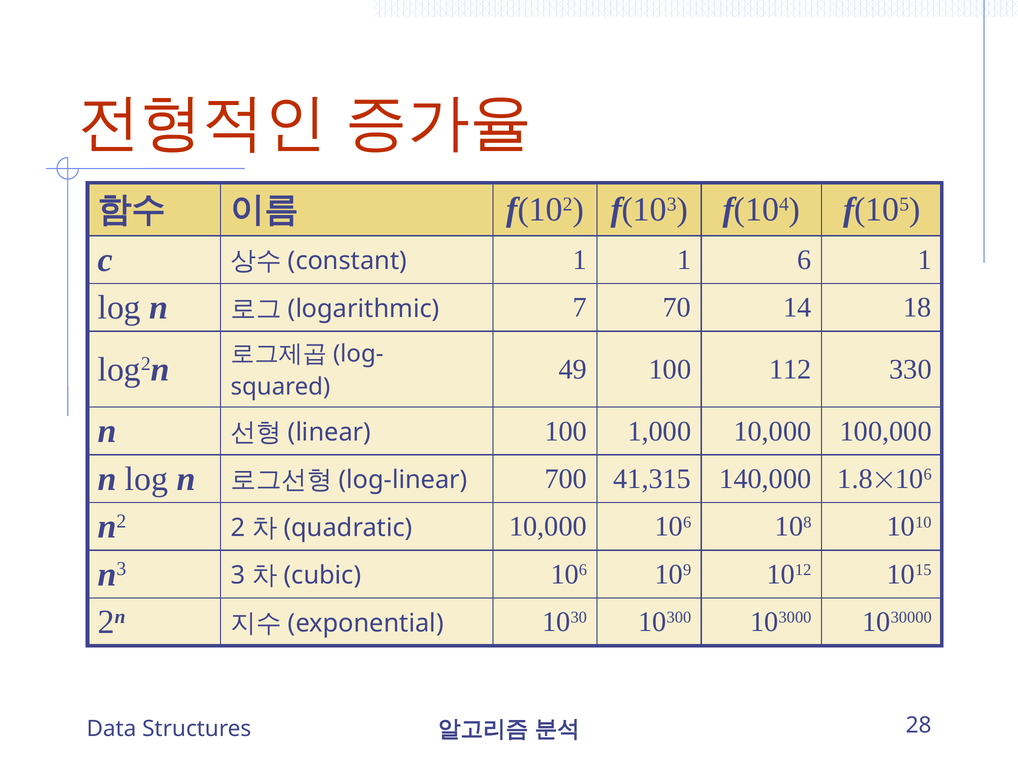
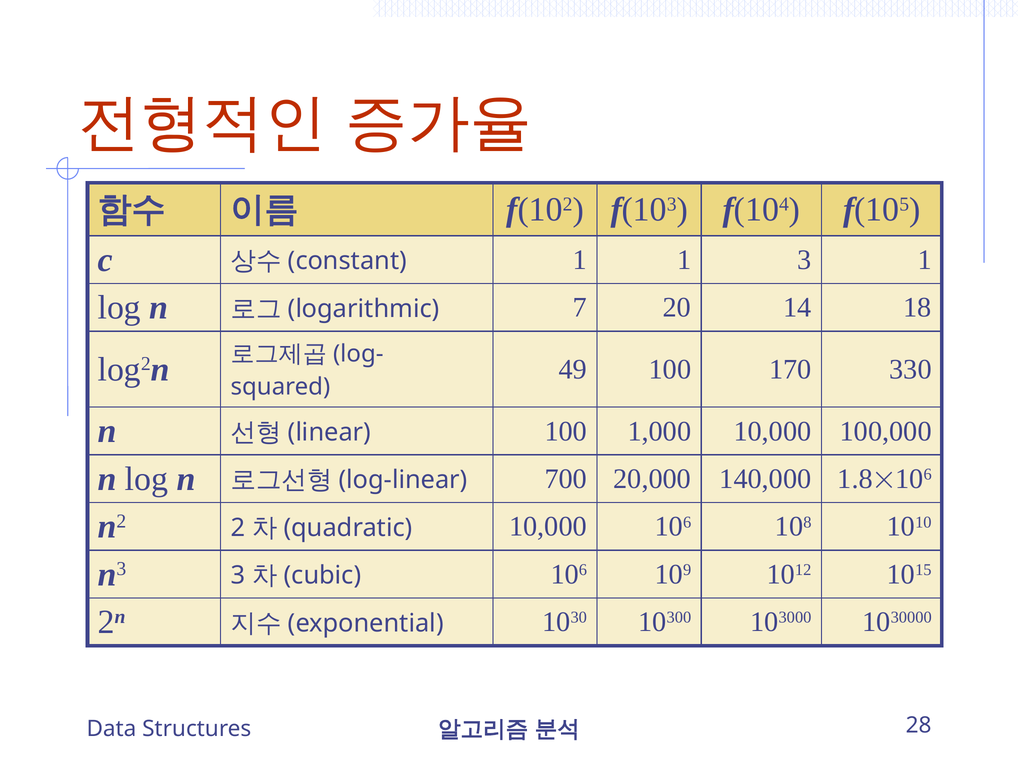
1 6: 6 -> 3 (804, 260)
70: 70 -> 20 (677, 308)
112: 112 -> 170 (790, 370)
41,315: 41,315 -> 20,000 (652, 479)
